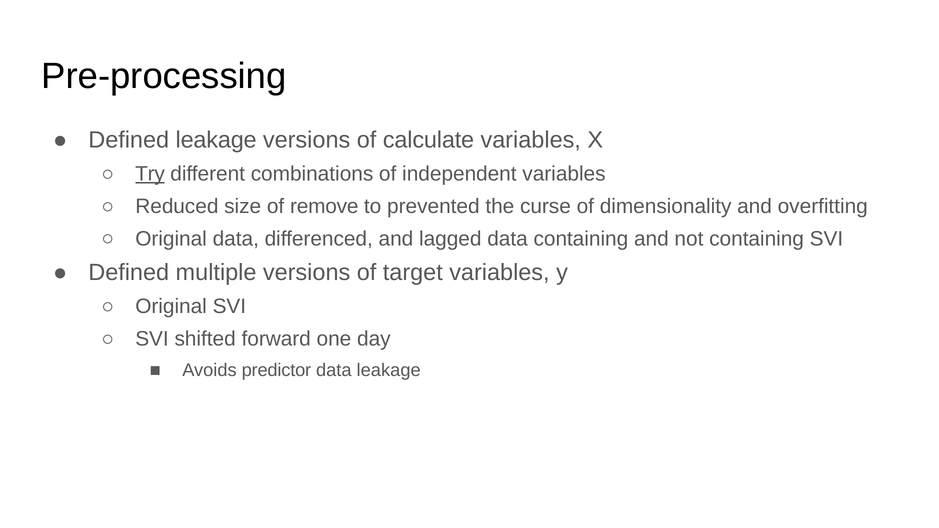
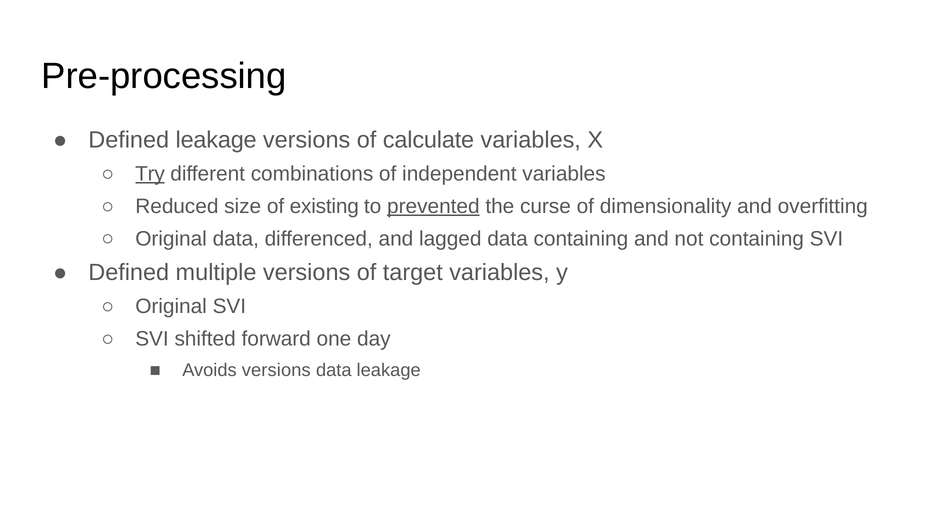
remove: remove -> existing (324, 206)
prevented underline: none -> present (433, 206)
Avoids predictor: predictor -> versions (276, 370)
